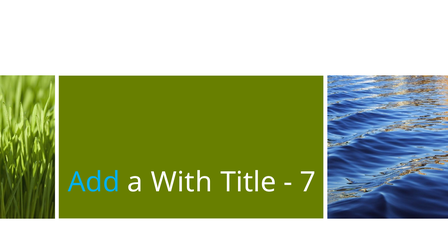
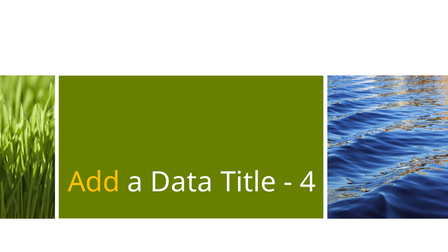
Add colour: light blue -> yellow (94, 182)
With: With -> Data (182, 182)
7: 7 -> 4 (308, 182)
